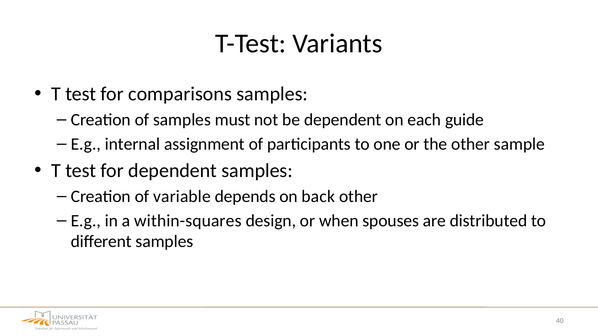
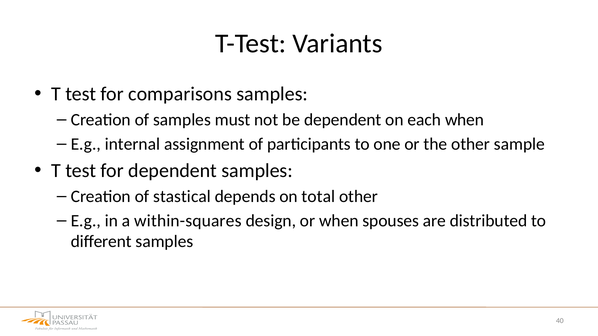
each guide: guide -> when (465, 120)
variable: variable -> stastical (182, 197)
back: back -> total (318, 197)
